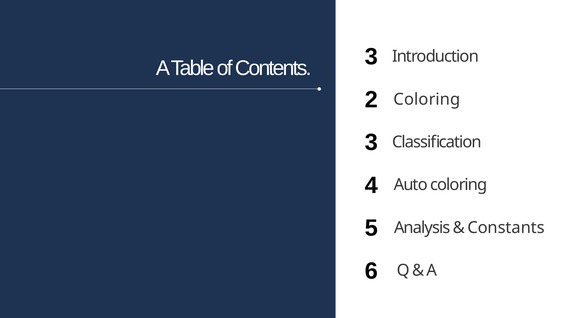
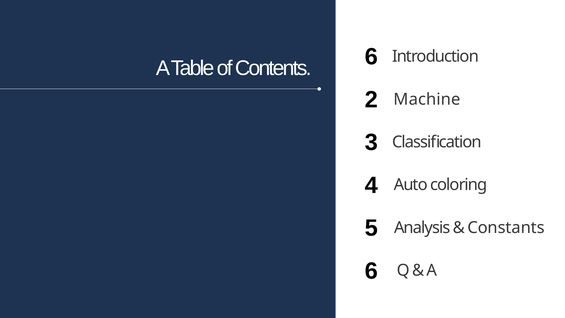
Contents 3: 3 -> 6 (371, 57)
2 Coloring: Coloring -> Machine (427, 99)
